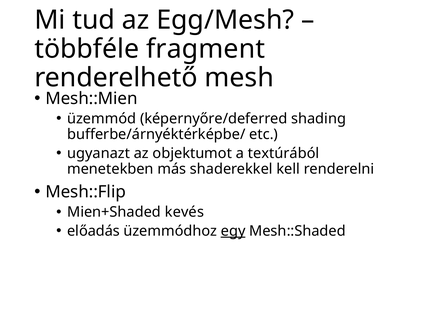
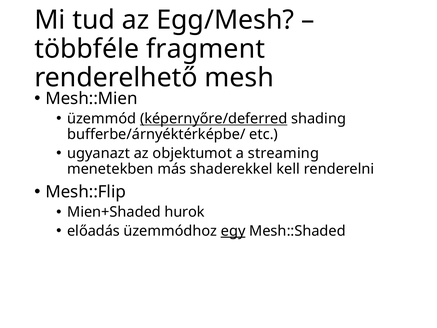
képernyőre/deferred underline: none -> present (214, 119)
textúrából: textúrából -> streaming (284, 153)
kevés: kevés -> hurok (185, 212)
